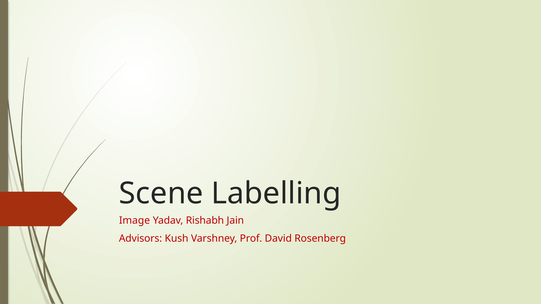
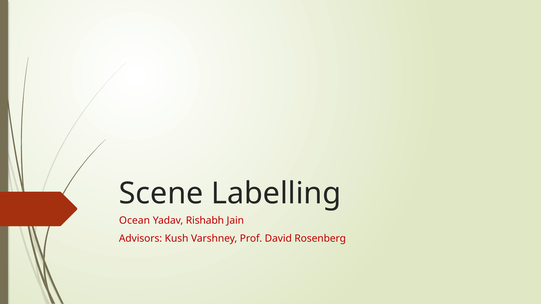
Image: Image -> Ocean (135, 221)
